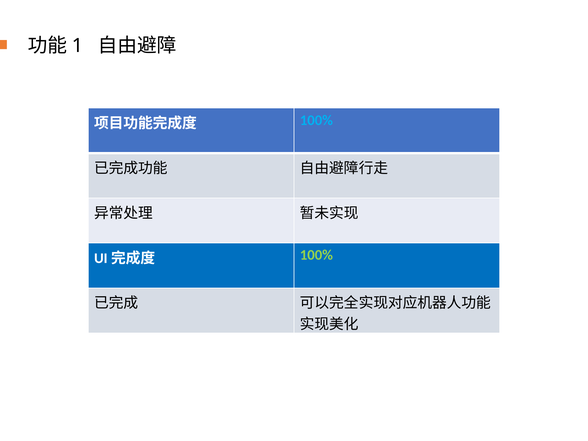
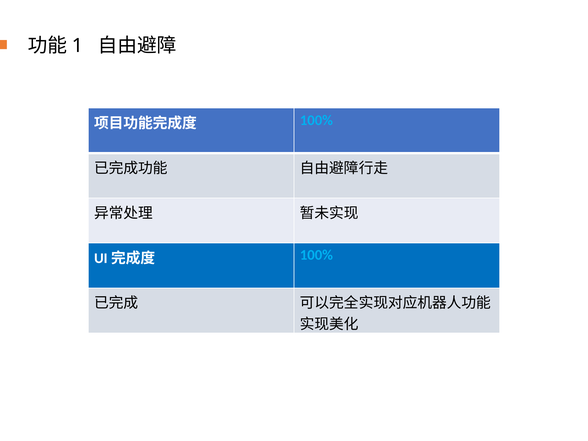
100% colour: light green -> light blue (316, 255)
